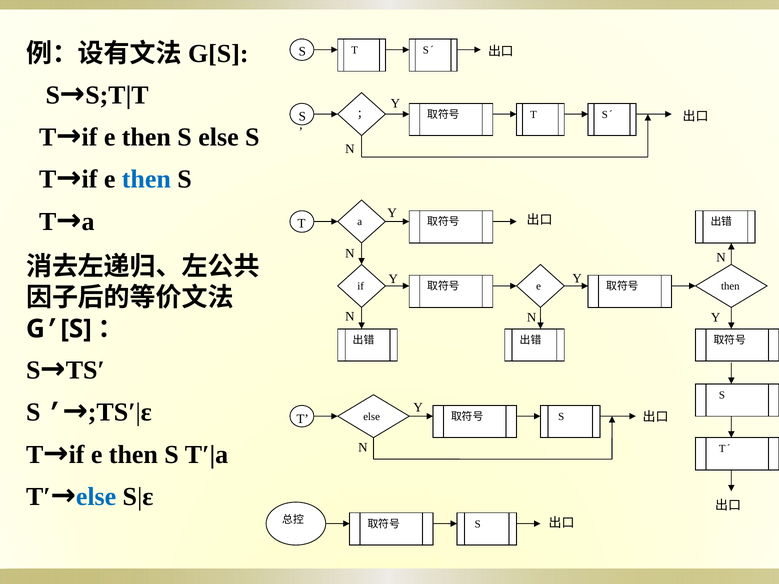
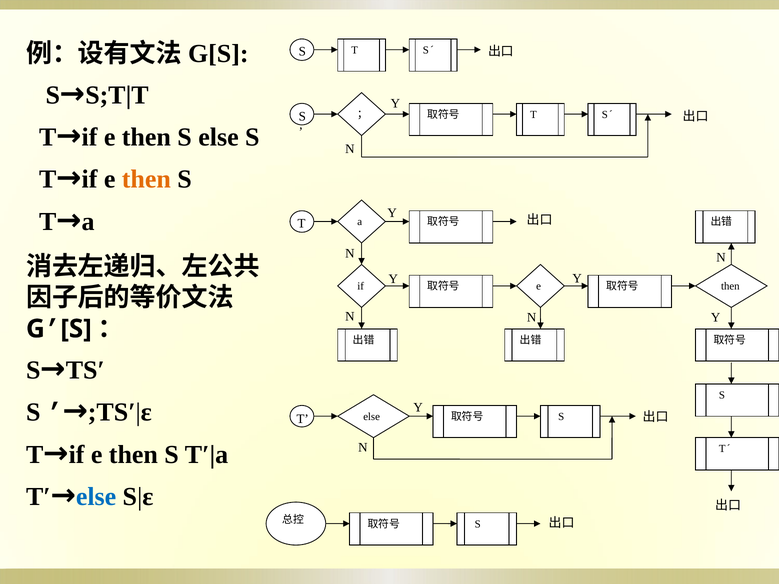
then colour: blue -> orange (146, 179)
